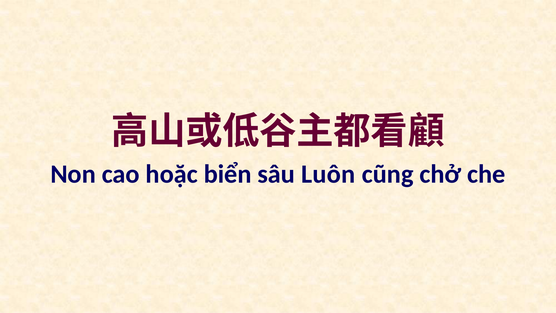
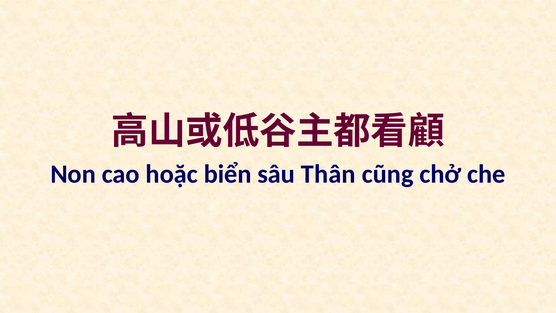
Luôn: Luôn -> Thân (328, 174)
